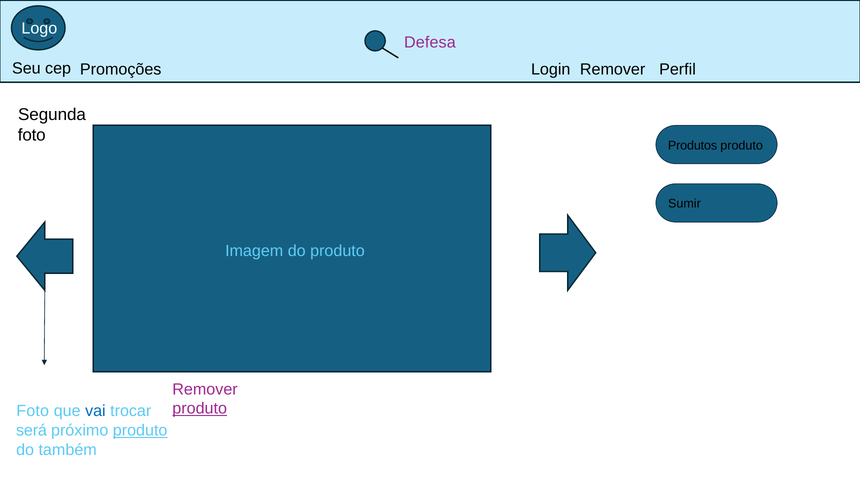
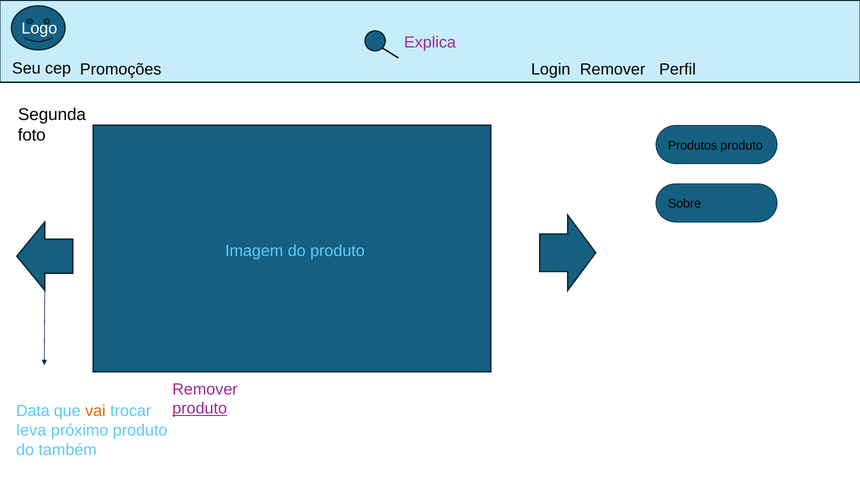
Defesa: Defesa -> Explica (430, 42)
Sumir: Sumir -> Sobre (685, 204)
Foto: Foto -> Data (33, 411)
vai colour: blue -> orange (95, 411)
será: será -> leva (31, 430)
produto underline: present -> none (140, 430)
